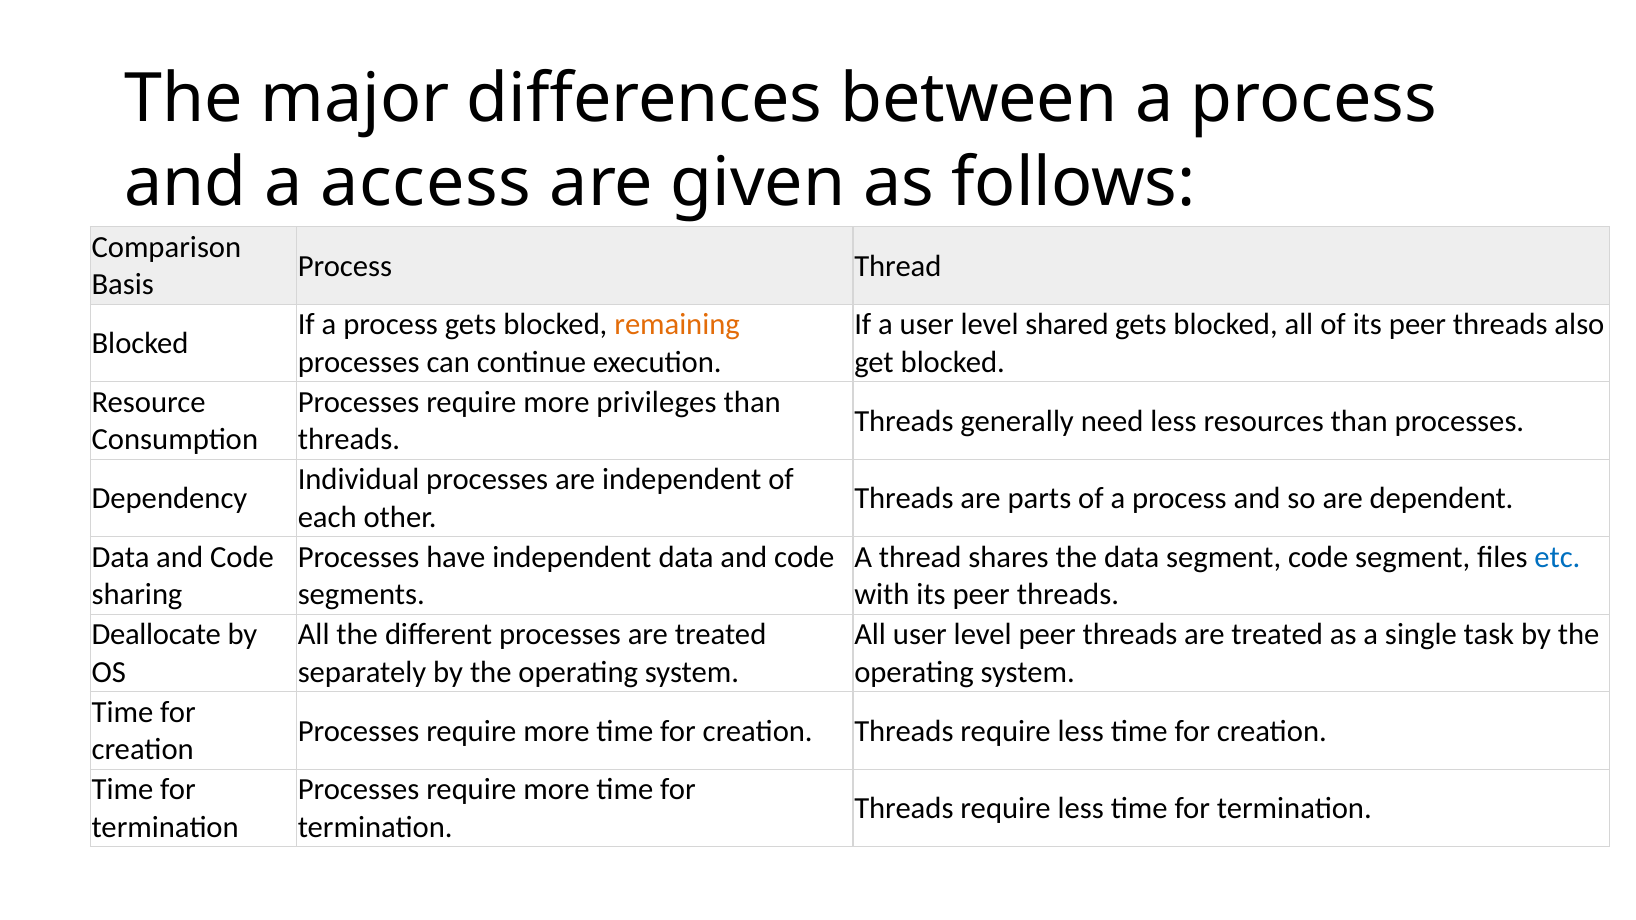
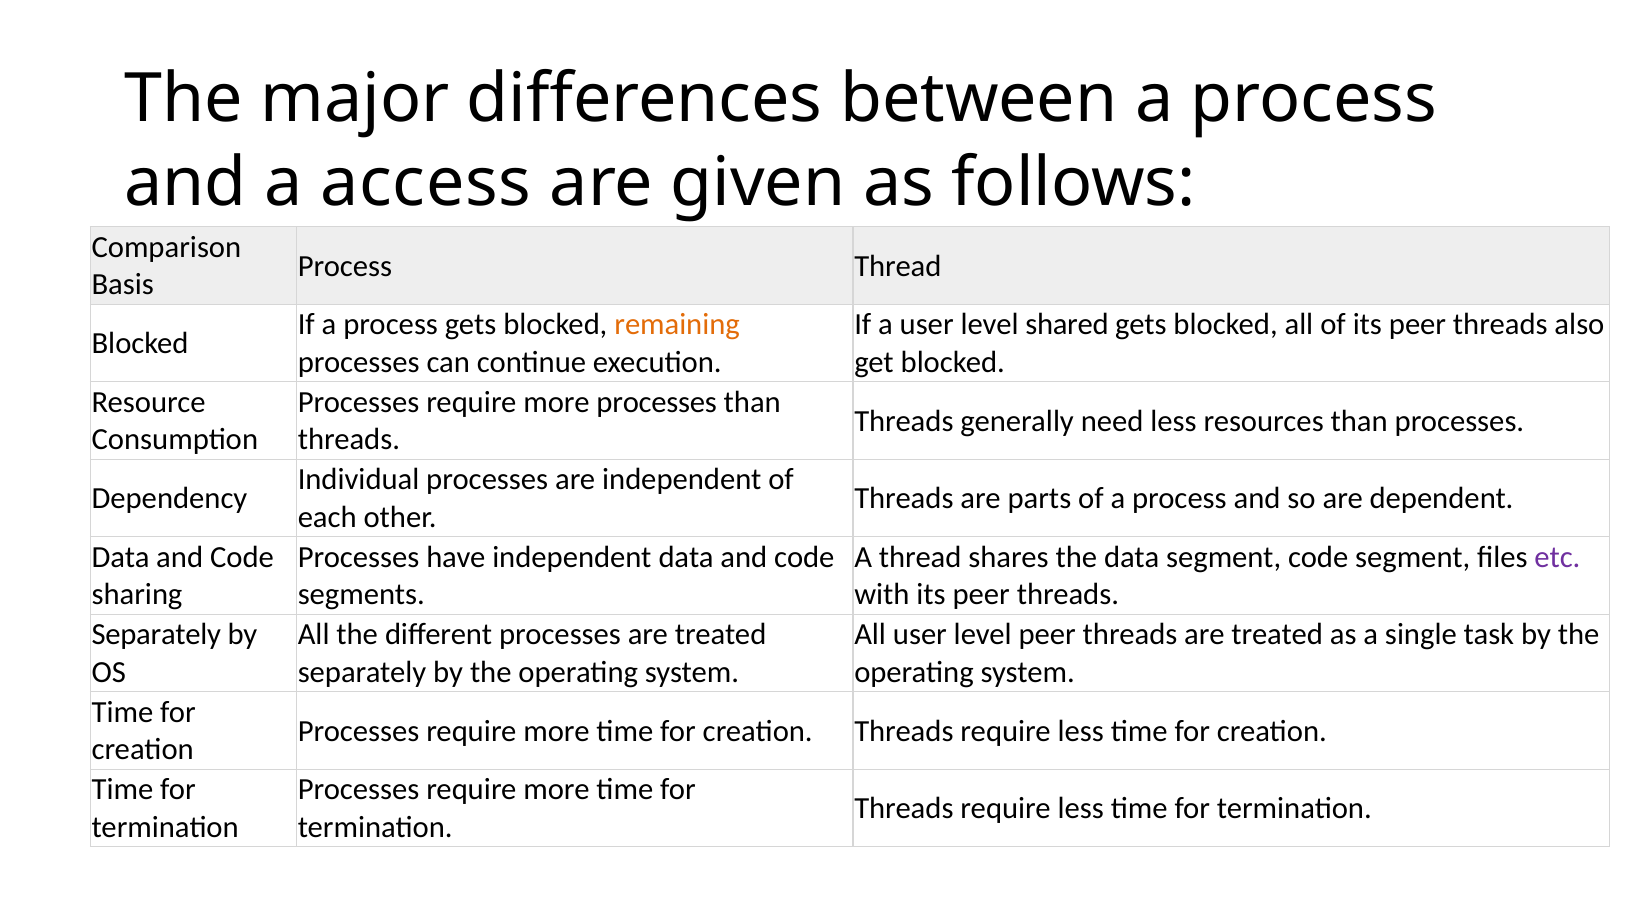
more privileges: privileges -> processes (657, 402)
etc colour: blue -> purple (1557, 557)
Deallocate: Deallocate -> Separately (156, 635)
